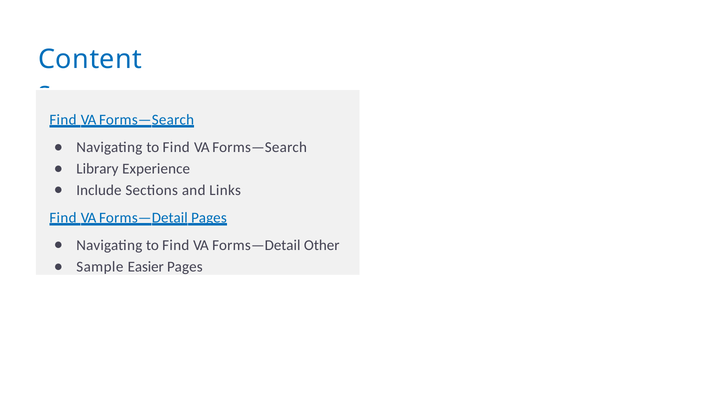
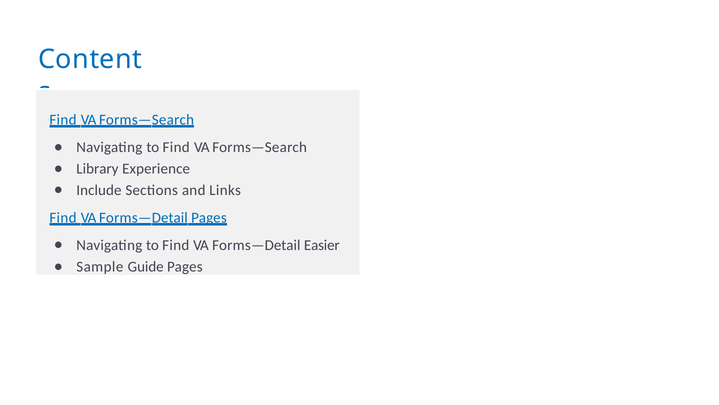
Other: Other -> Easier (322, 245)
Easier: Easier -> Guide (146, 267)
